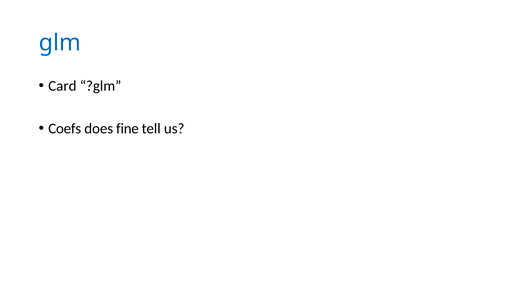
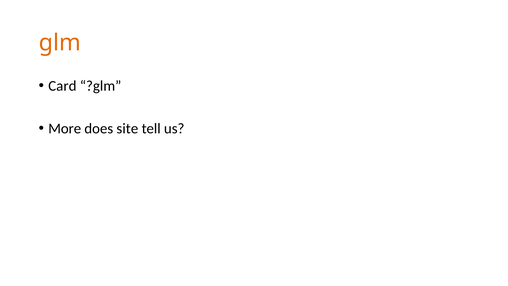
glm colour: blue -> orange (60, 43)
Coefs: Coefs -> More (65, 128)
fine: fine -> site (127, 128)
